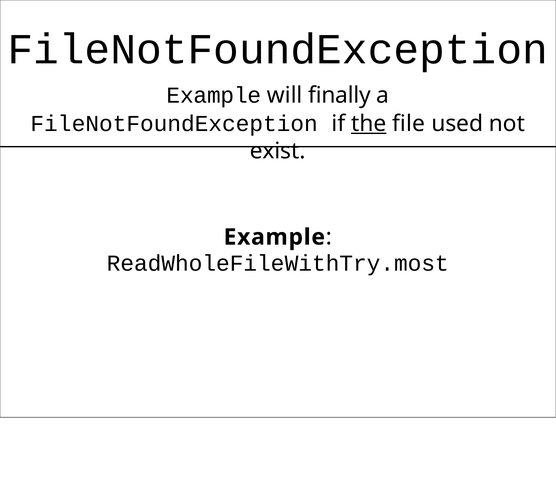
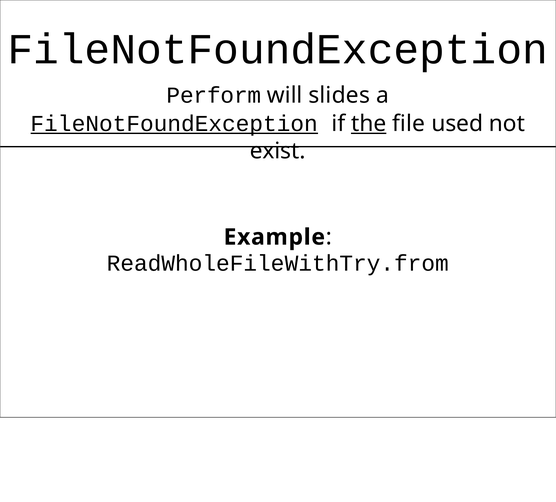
Example: Example -> Perform (214, 95)
finally: finally -> slides (339, 95)
FileNotFoundException underline: none -> present (174, 124)
ReadWholeFileWithTry.most: ReadWholeFileWithTry.most -> ReadWholeFileWithTry.from (278, 263)
